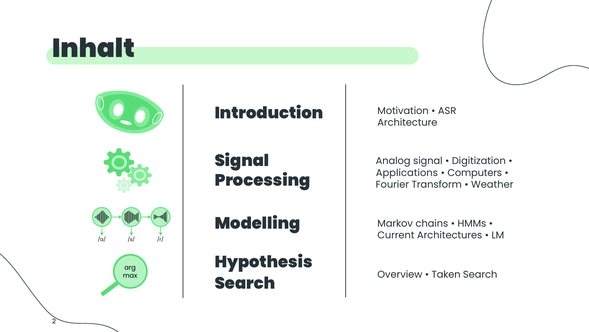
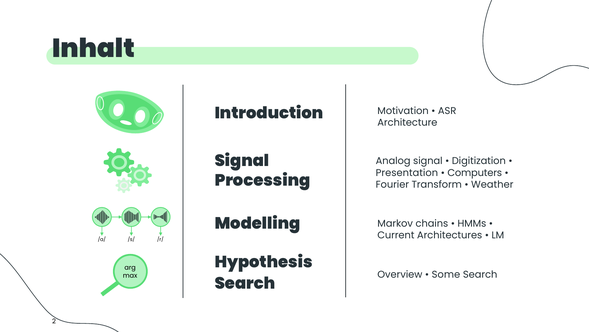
Applications: Applications -> Presentation (407, 173)
Taken: Taken -> Some (446, 274)
